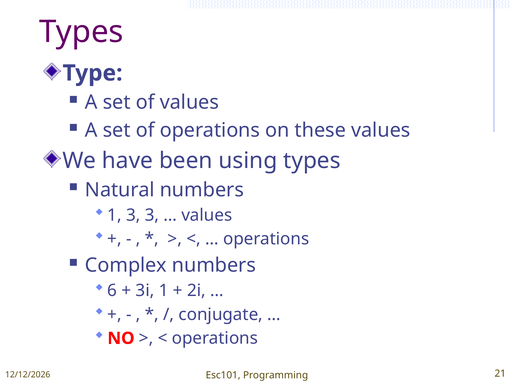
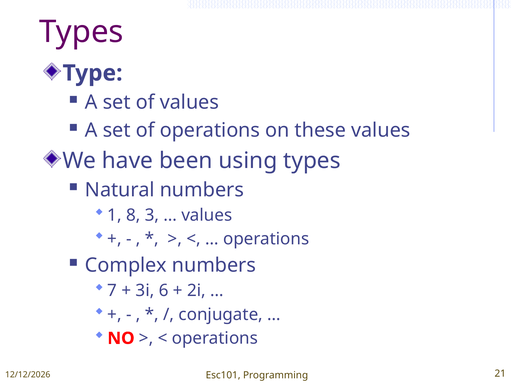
1 3: 3 -> 8 (133, 215)
6: 6 -> 7 (112, 291)
3i 1: 1 -> 6 (164, 291)
